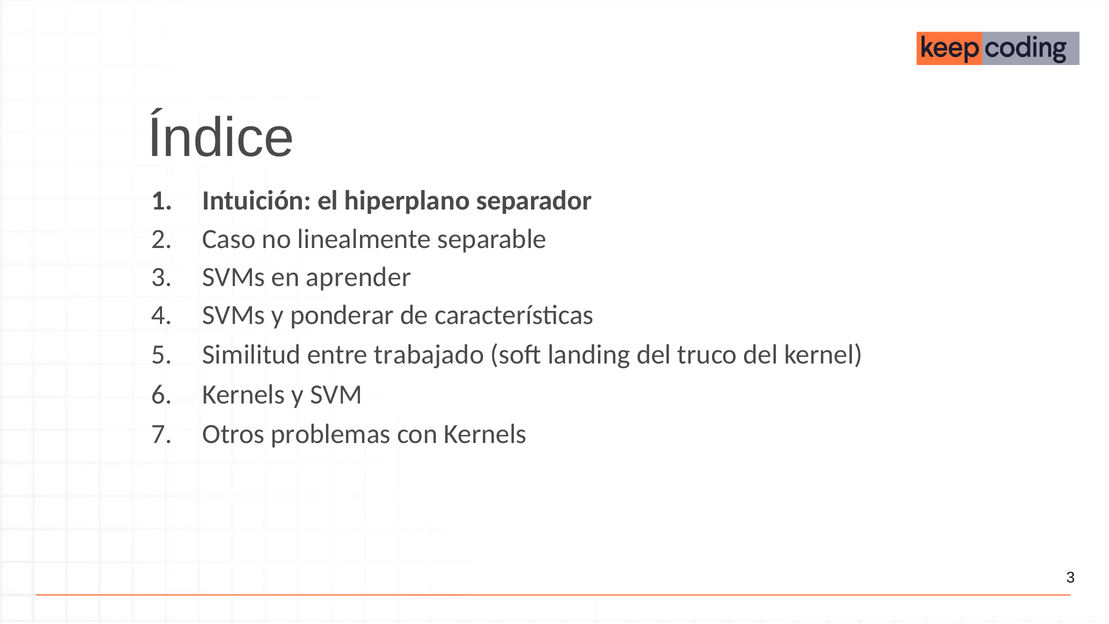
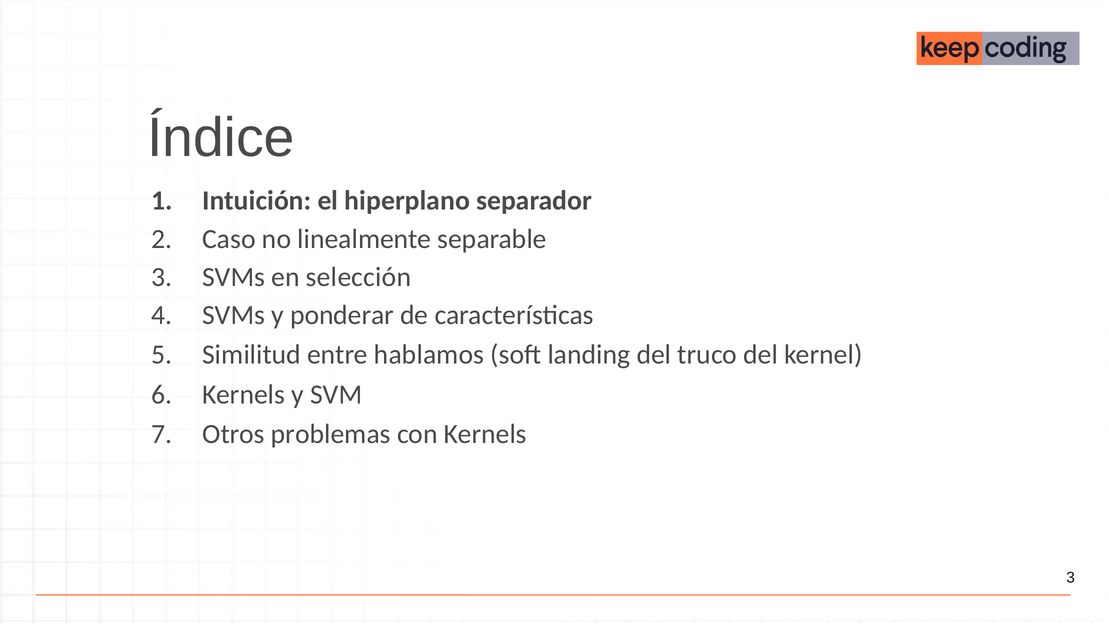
aprender: aprender -> selección (359, 277)
trabajado: trabajado -> hablamos (429, 355)
